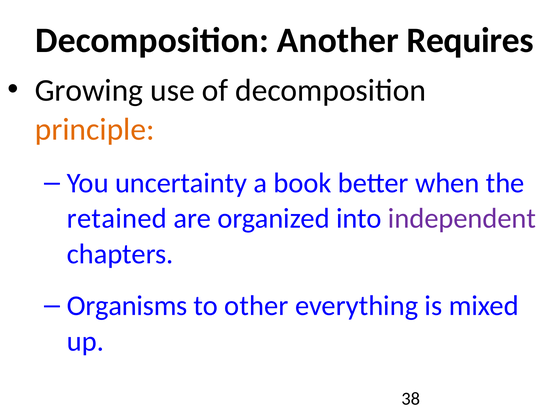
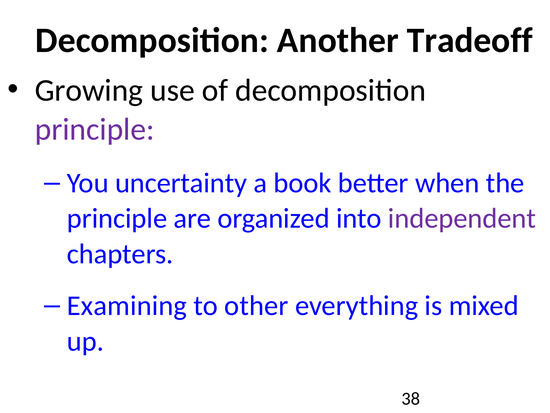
Requires: Requires -> Tradeoff (470, 40)
principle colour: orange -> purple (95, 129)
retained: retained -> principle (117, 218)
Organisms: Organisms -> Examining (127, 306)
